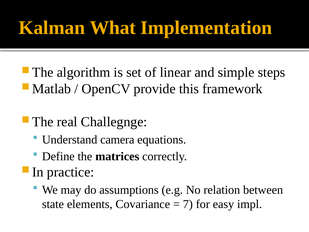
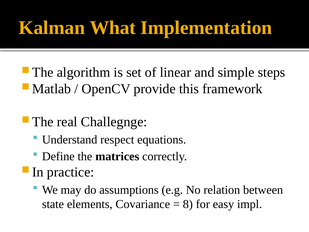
camera: camera -> respect (117, 139)
7: 7 -> 8 (188, 204)
